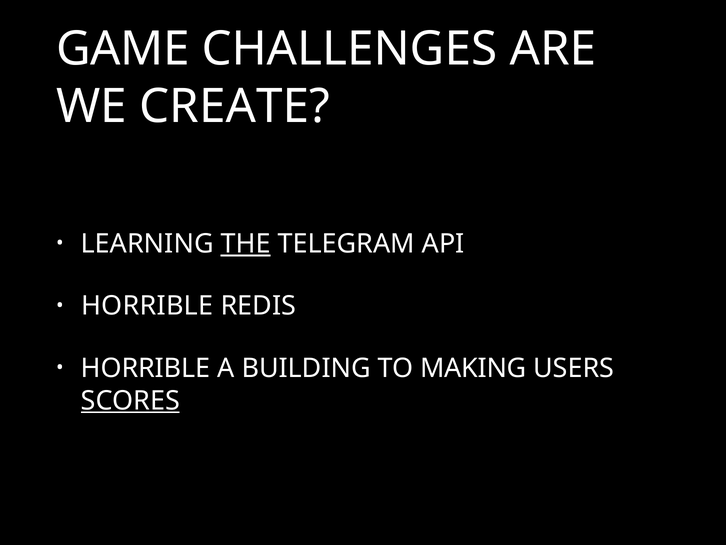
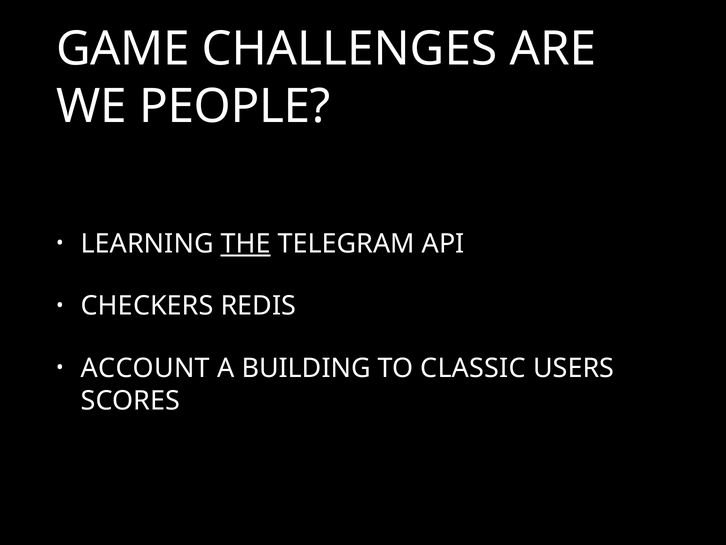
CREATE: CREATE -> PEOPLE (235, 106)
HORRIBLE: HORRIBLE -> CHECKERS (147, 306)
HORRIBLE: HORRIBLE -> ACCOUNT (145, 368)
MAKING: MAKING -> CLASSIC (473, 368)
SCORES underline: present -> none (130, 400)
